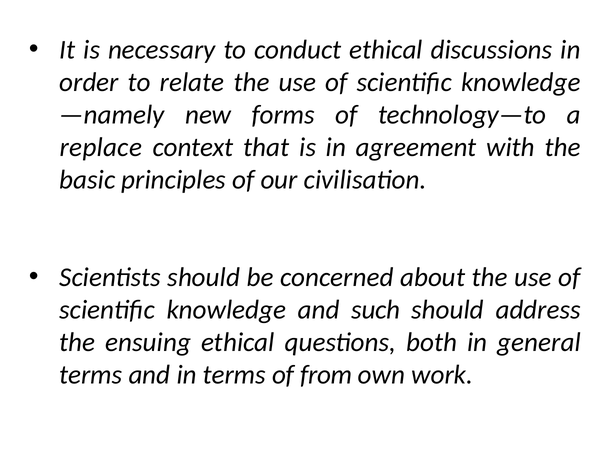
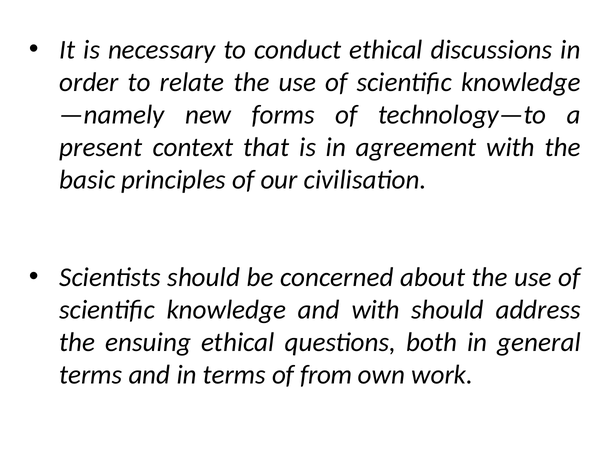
replace: replace -> present (101, 147)
and such: such -> with (376, 310)
